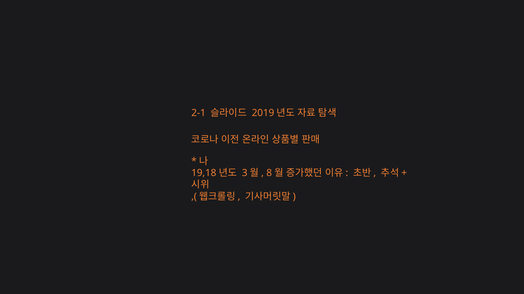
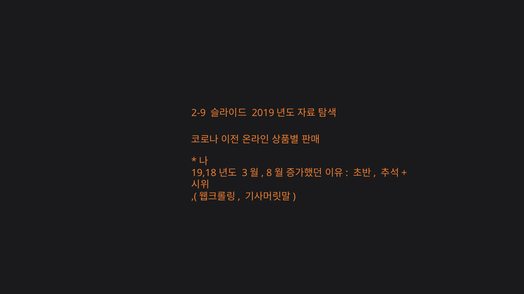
2-1: 2-1 -> 2-9 (199, 113)
